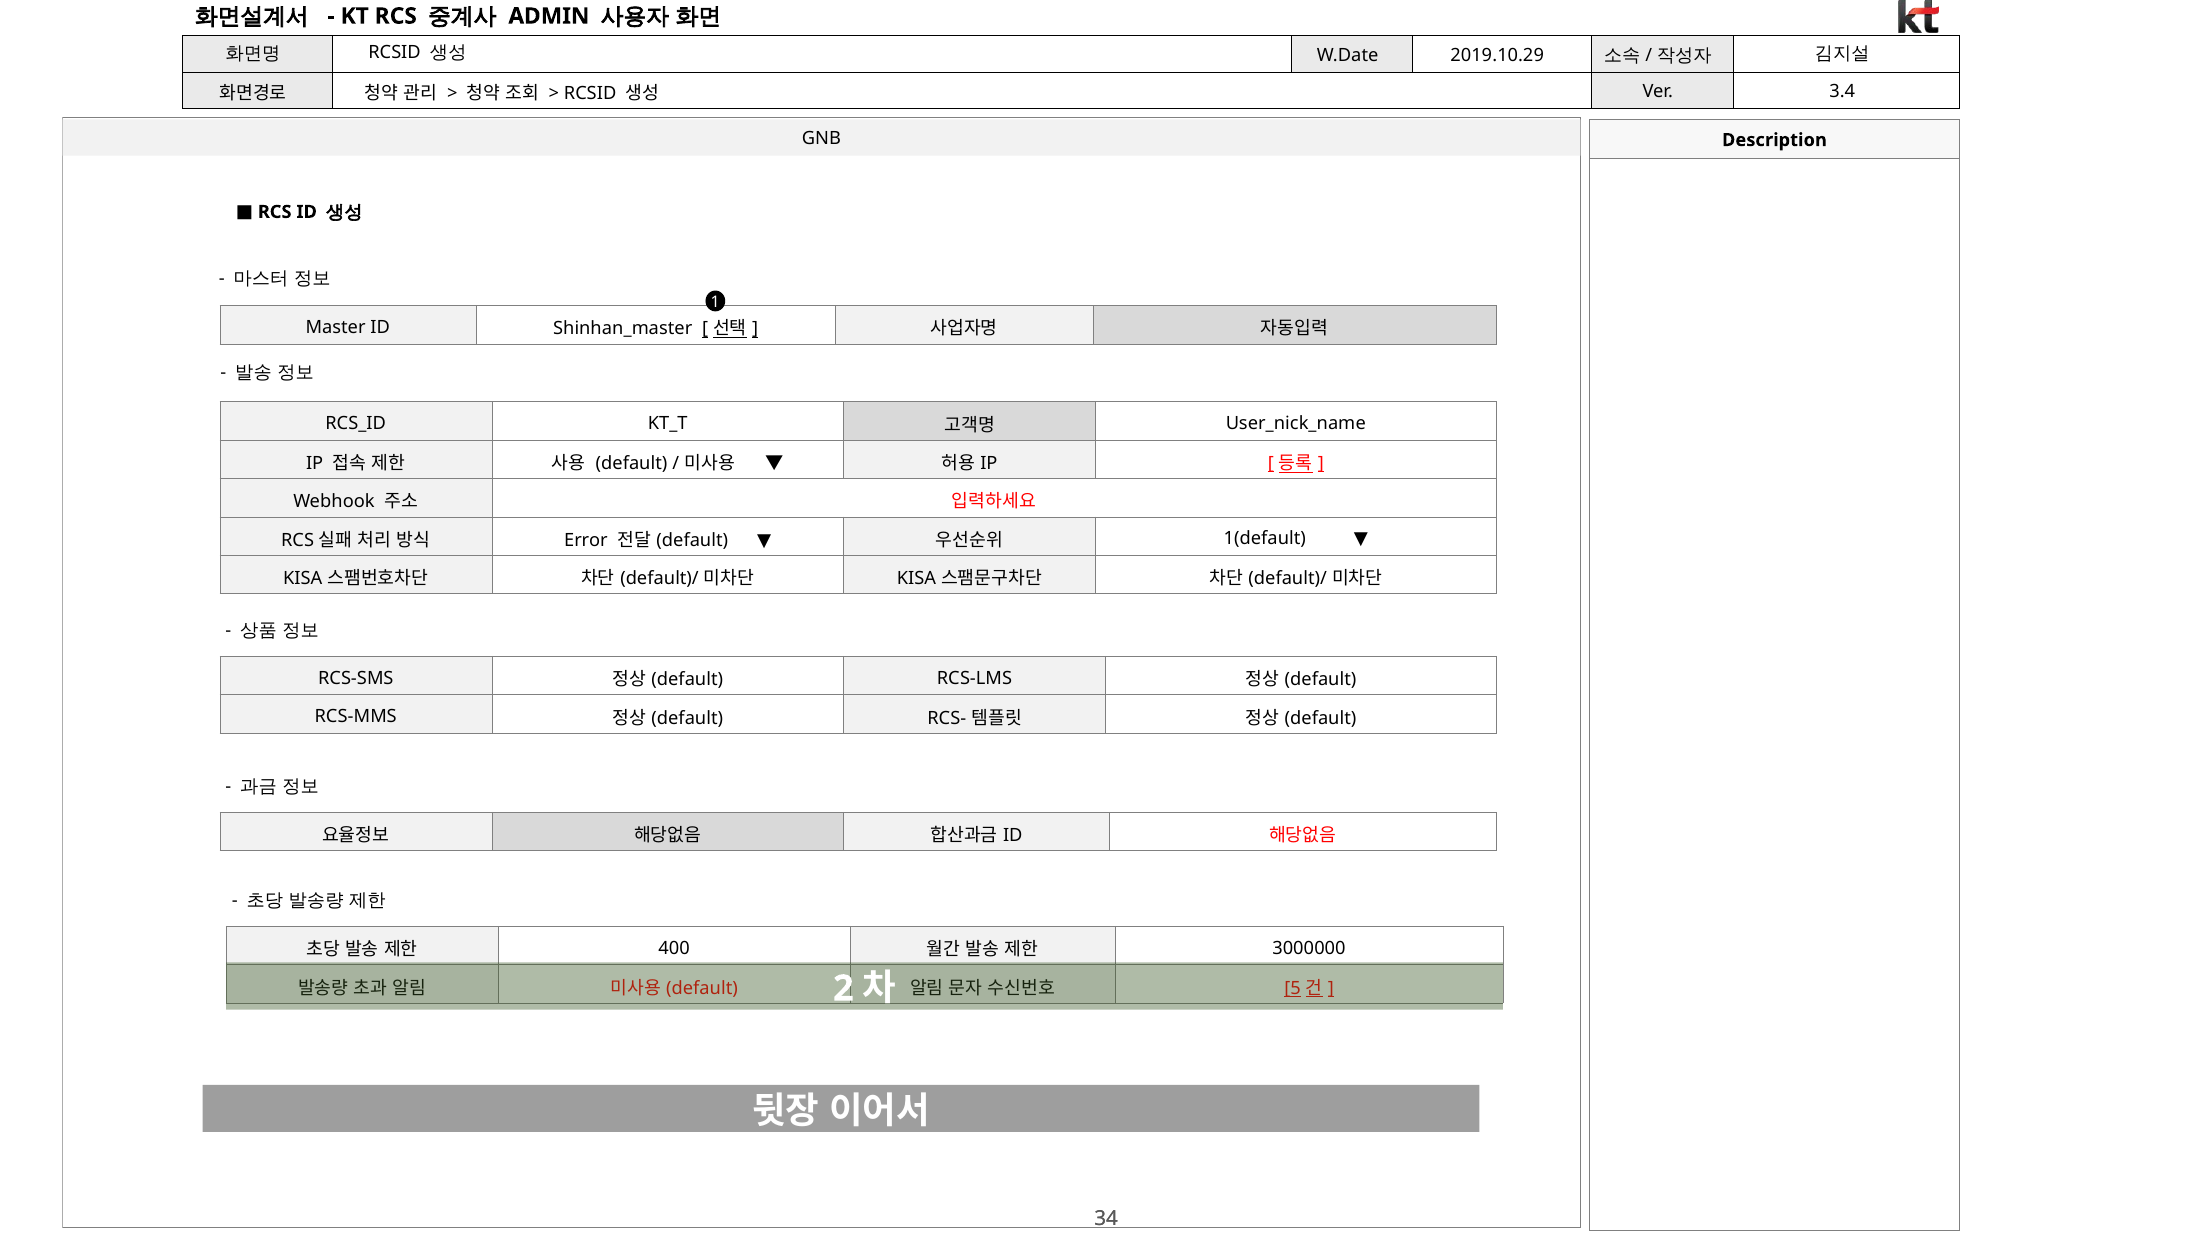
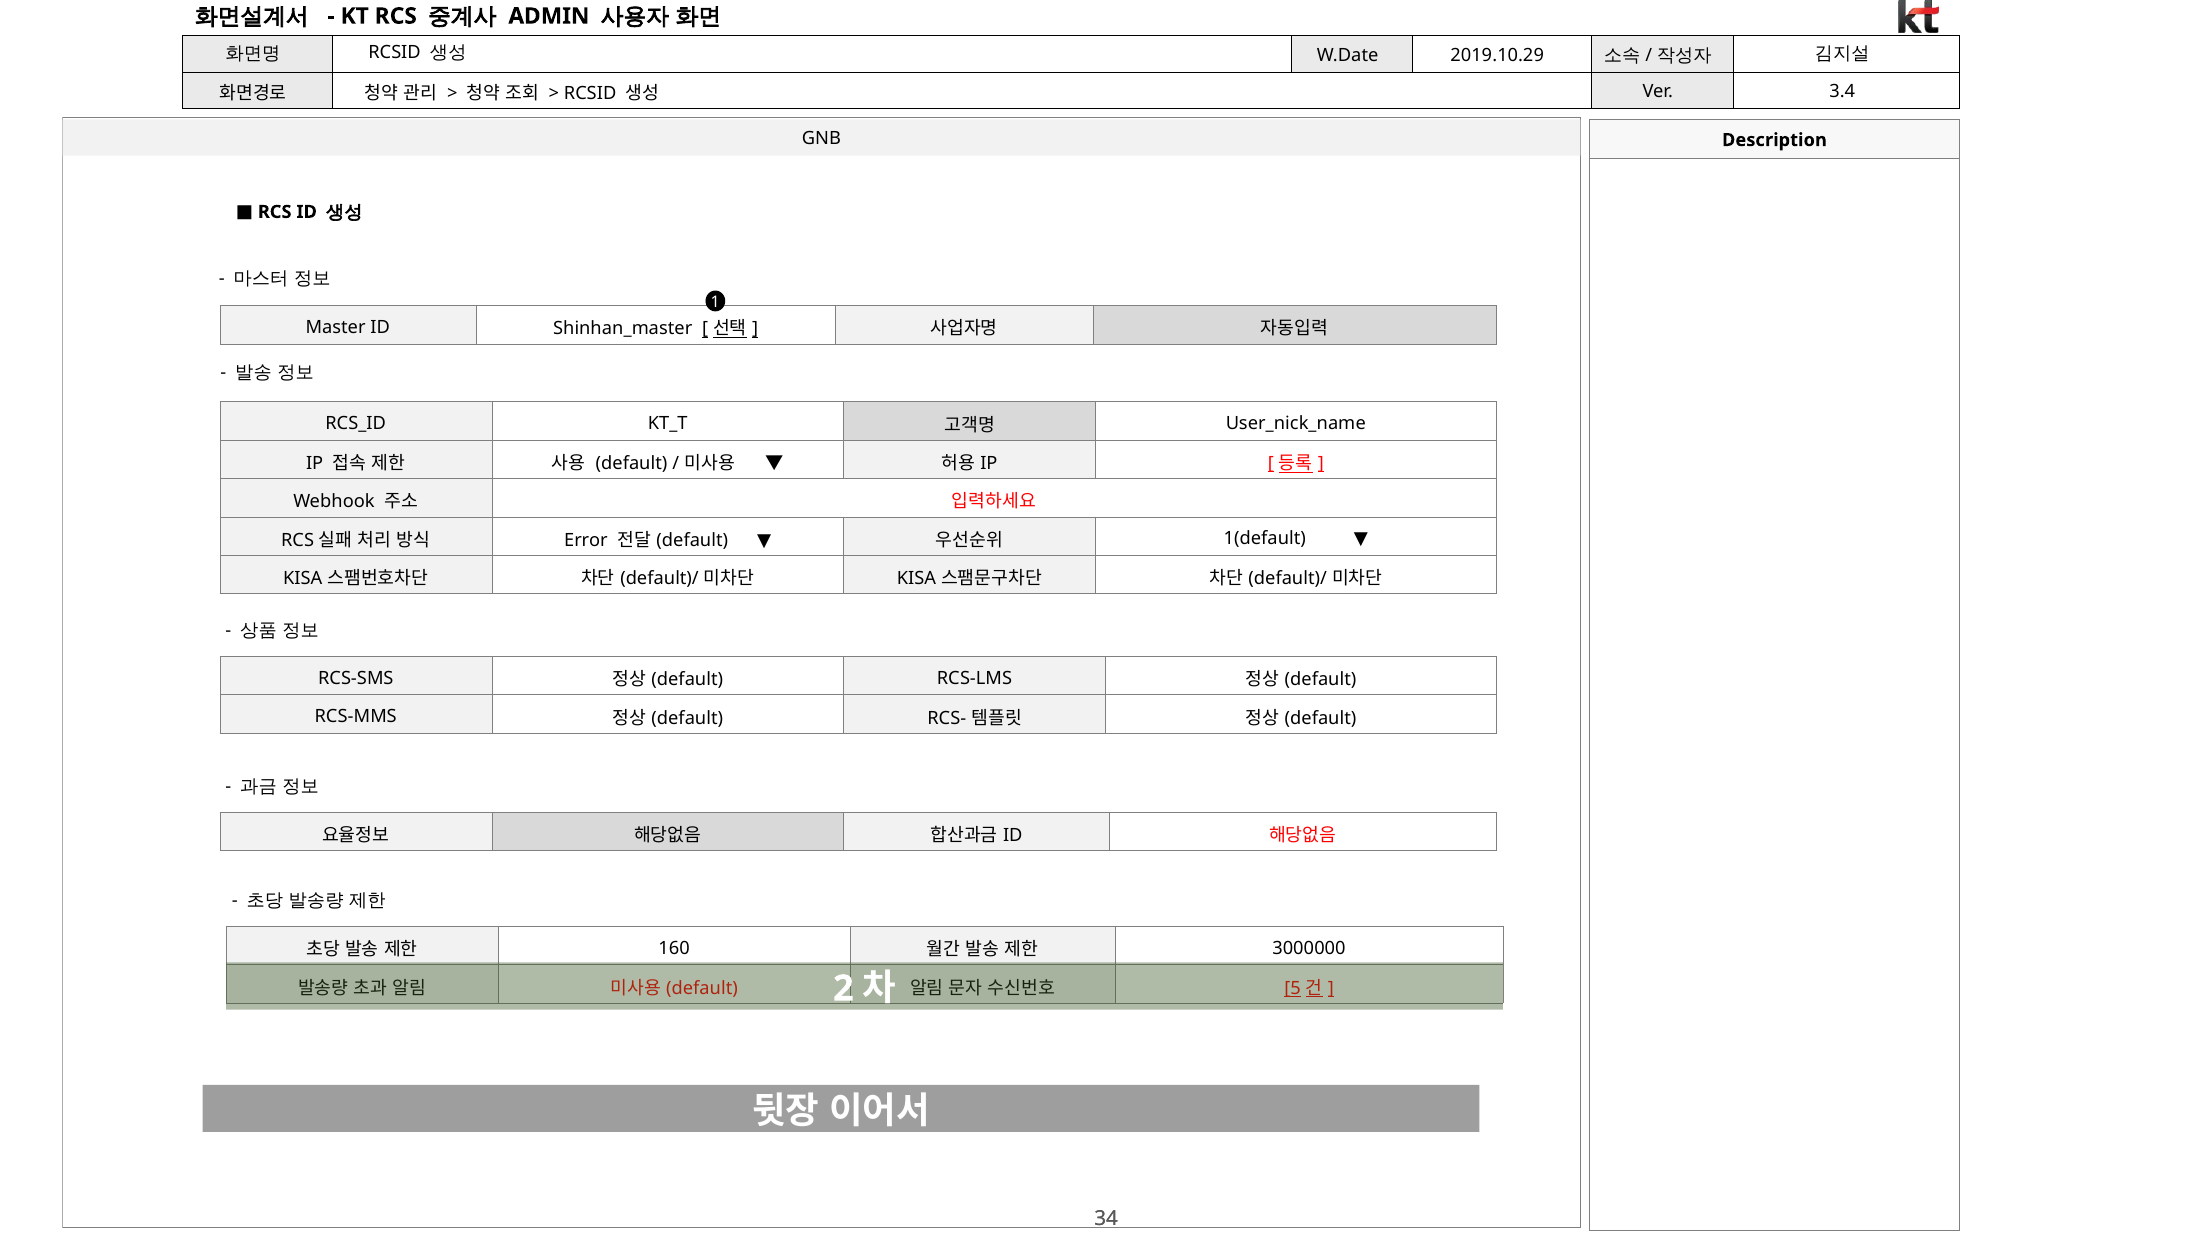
400: 400 -> 160 (674, 948)
